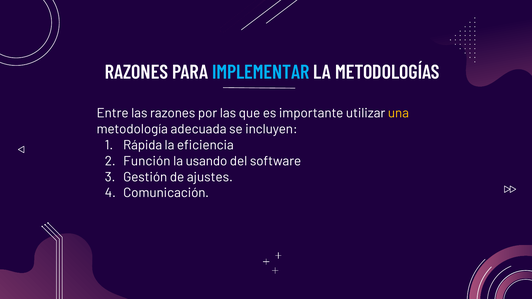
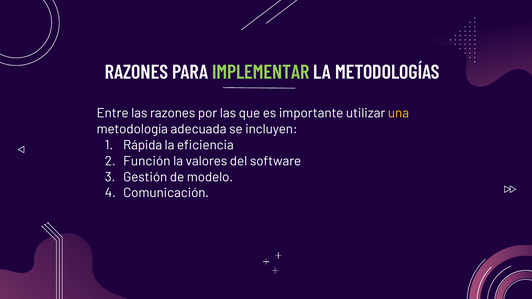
IMPLEMENTAR colour: light blue -> light green (261, 72)
usando: usando -> valores (206, 161)
ajustes: ajustes -> modelo (210, 177)
